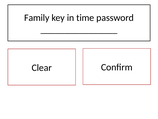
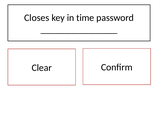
Family: Family -> Closes (37, 18)
